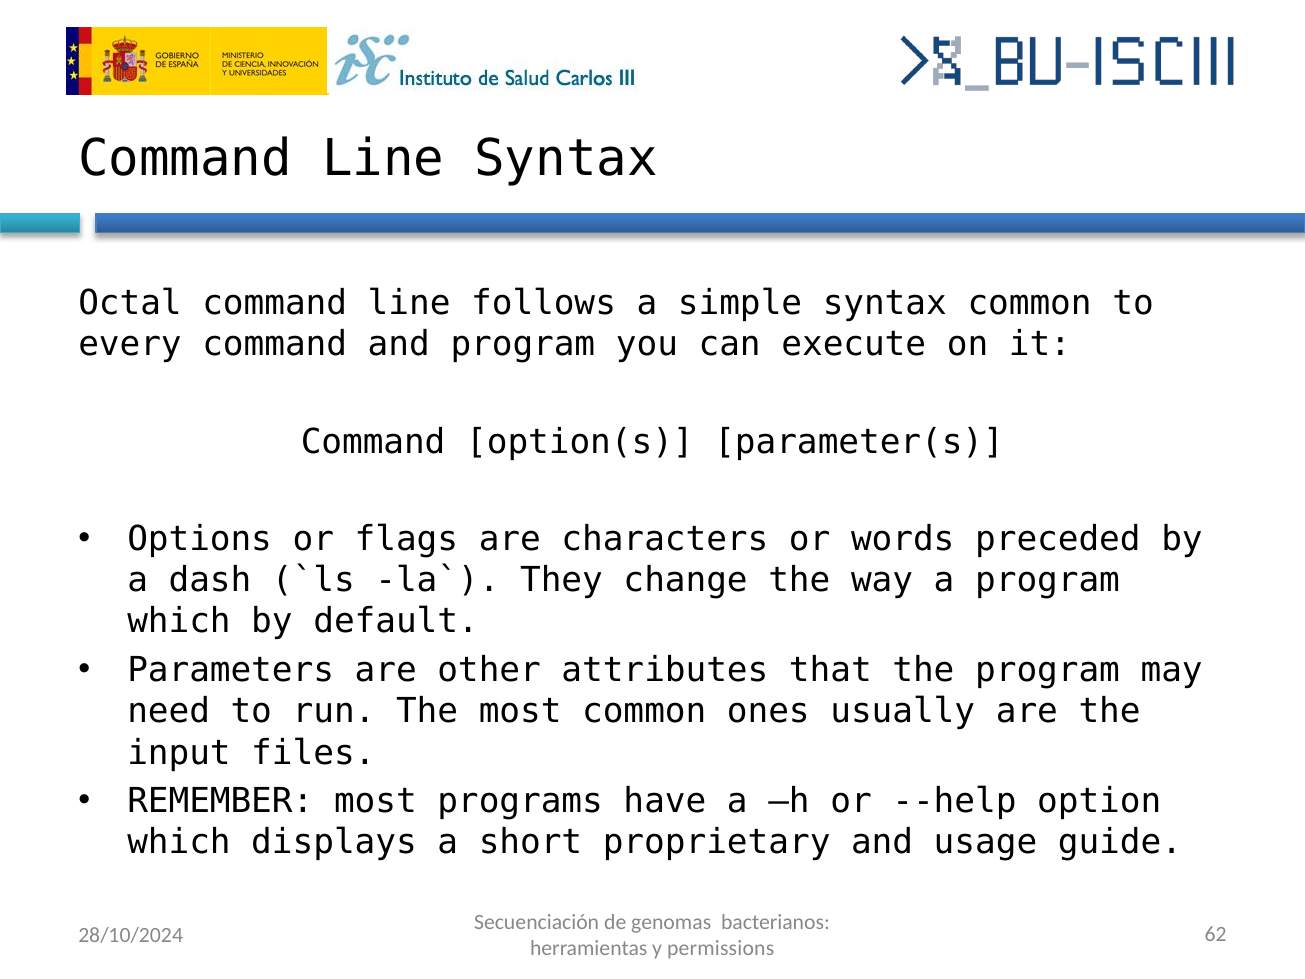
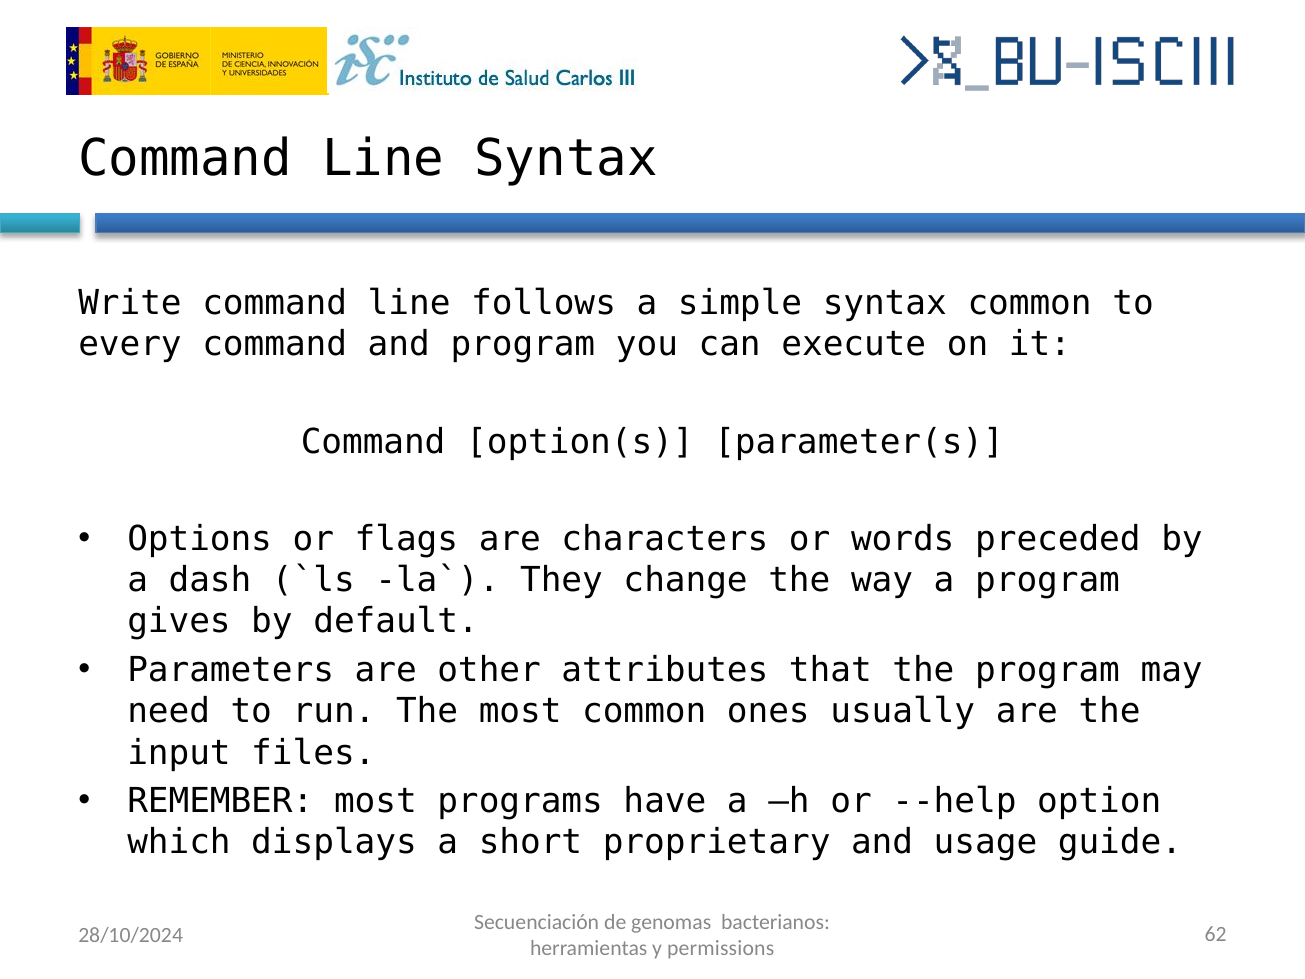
Octal: Octal -> Write (130, 303)
which: which -> gives (179, 621)
